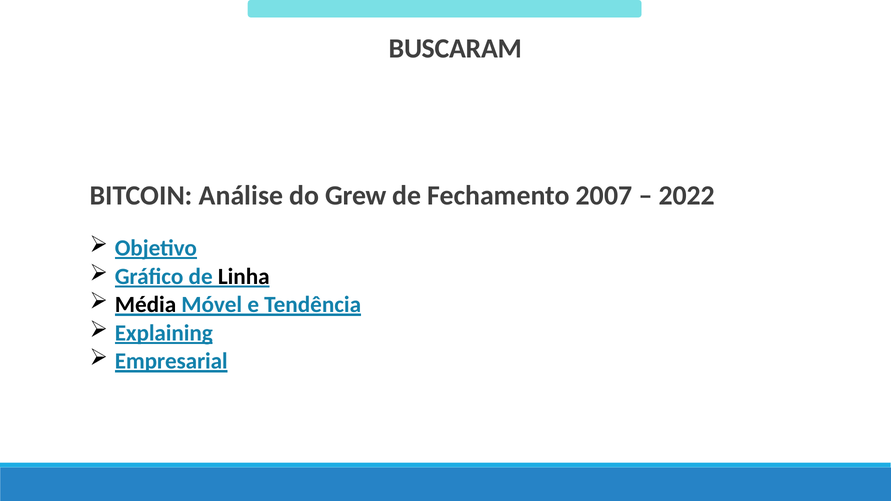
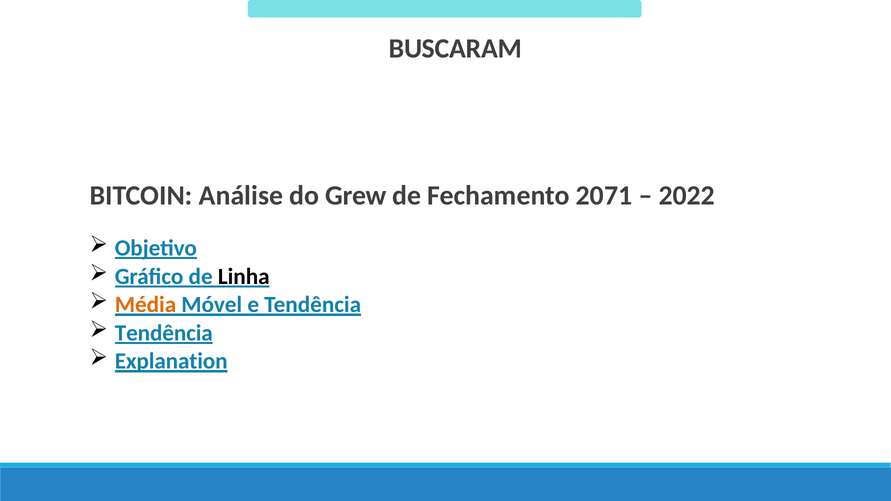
2007: 2007 -> 2071 (604, 196)
Média colour: black -> orange (145, 305)
Explaining: Explaining -> Tendência (164, 333)
Empresarial: Empresarial -> Explanation (171, 361)
